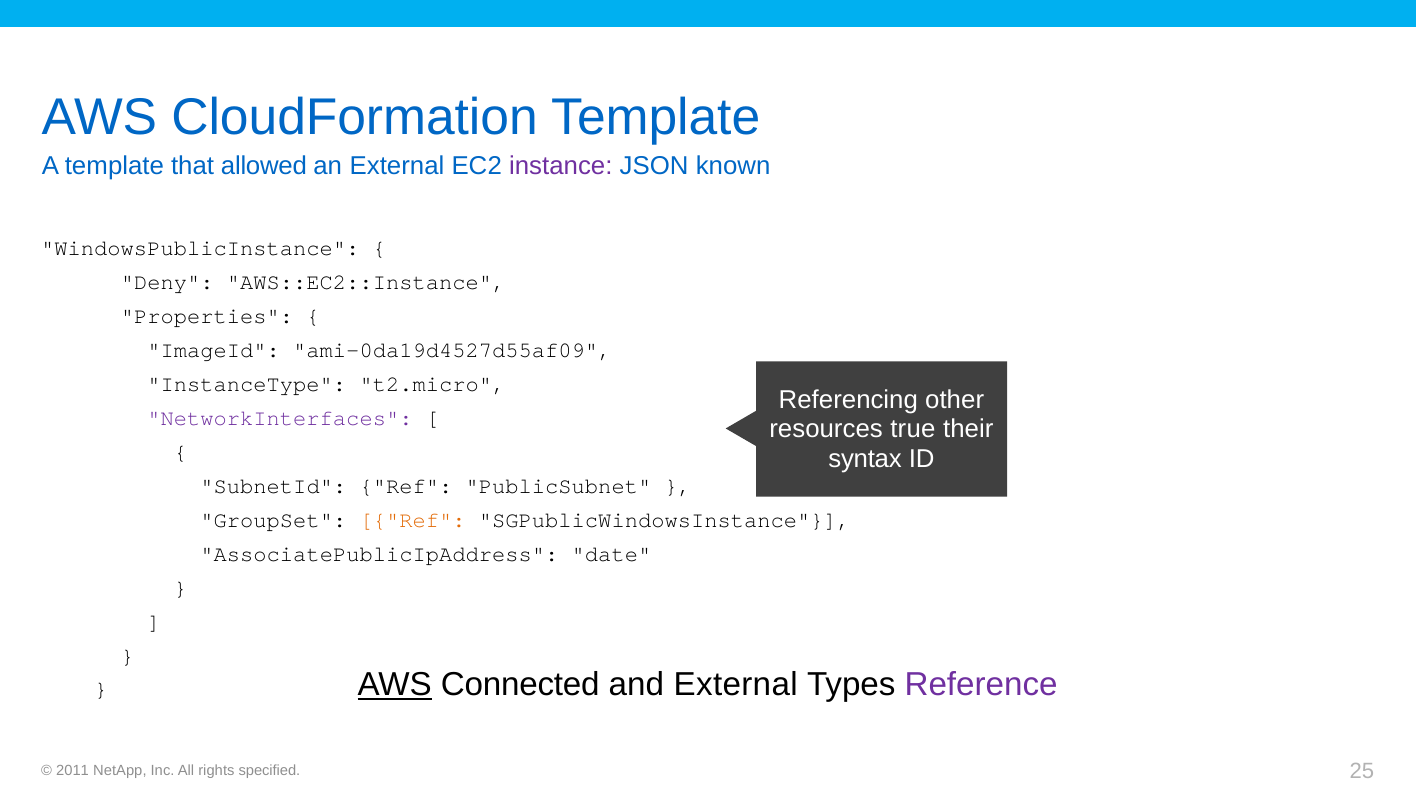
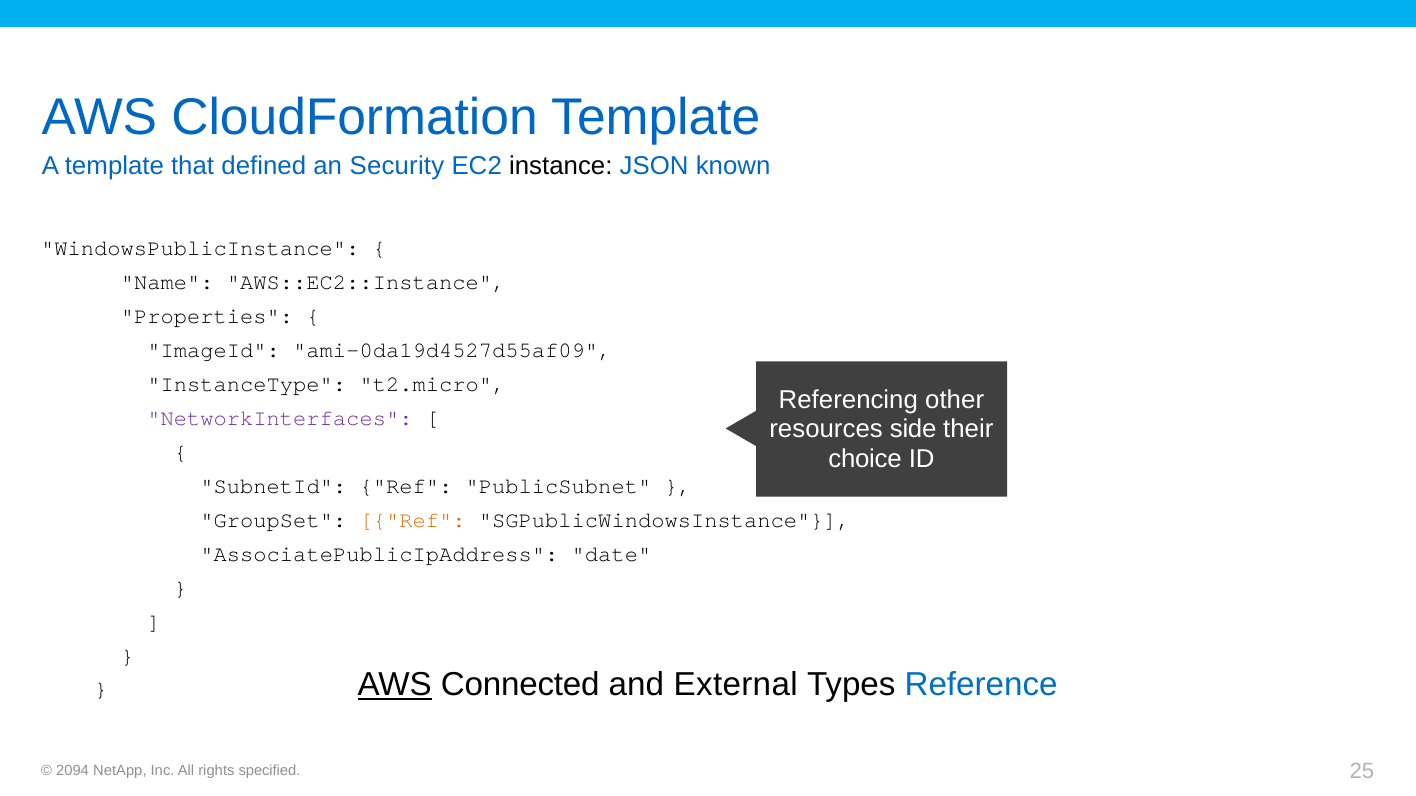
allowed: allowed -> defined (264, 166)
an External: External -> Security (397, 166)
instance colour: purple -> black (561, 166)
Deny: Deny -> Name (167, 282)
true: true -> side (913, 429)
syntax: syntax -> choice (865, 459)
Reference colour: purple -> blue (981, 685)
2011: 2011 -> 2094 (72, 771)
